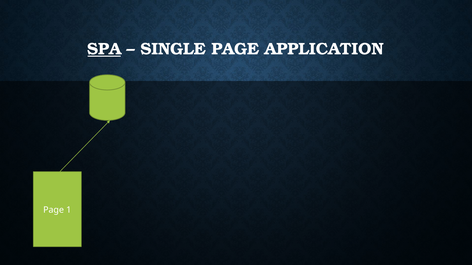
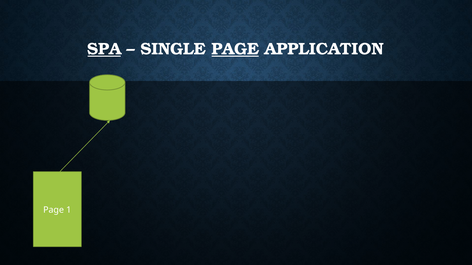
PAGE underline: none -> present (235, 49)
